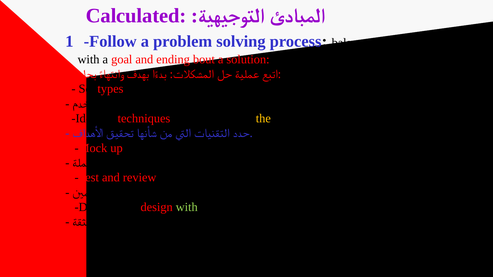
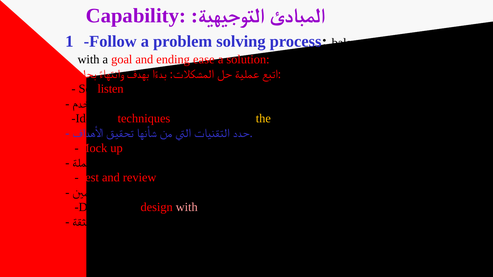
Calculated: Calculated -> Capability (136, 16)
bout: bout -> ease (204, 59)
types: types -> listen (111, 89)
with colour: light green -> pink (187, 207)
